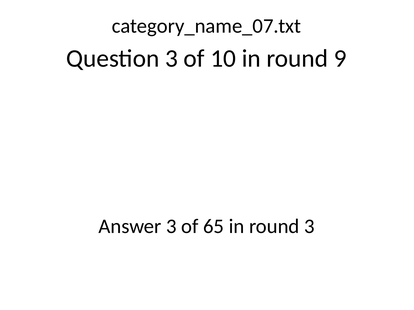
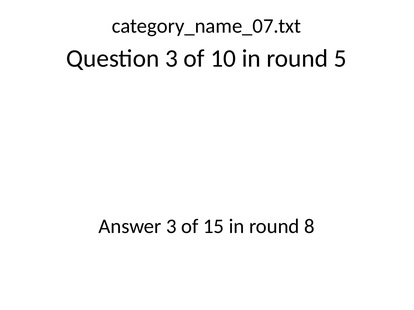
9: 9 -> 5 (340, 58)
65: 65 -> 15 (214, 227)
round 3: 3 -> 8 (309, 227)
